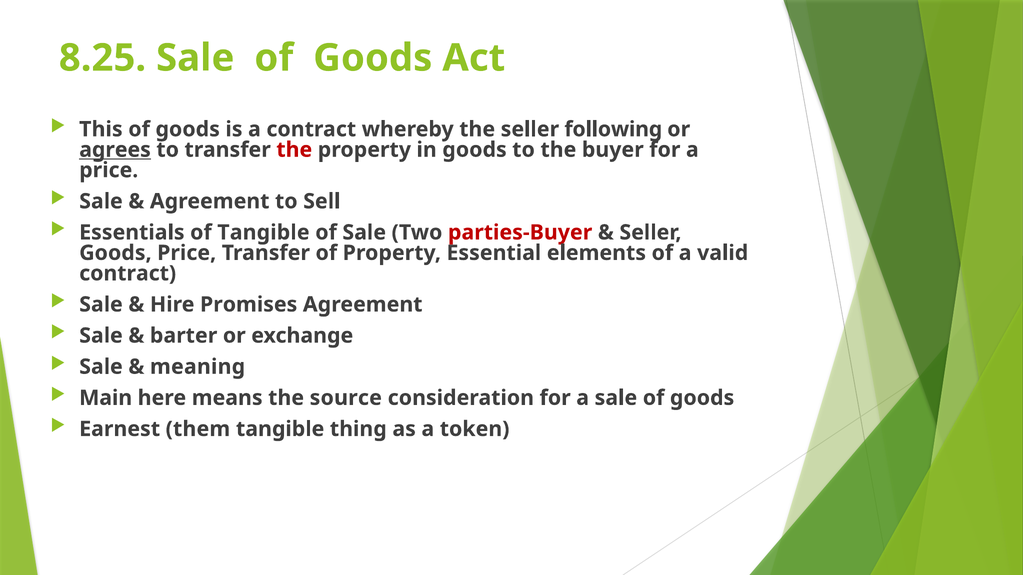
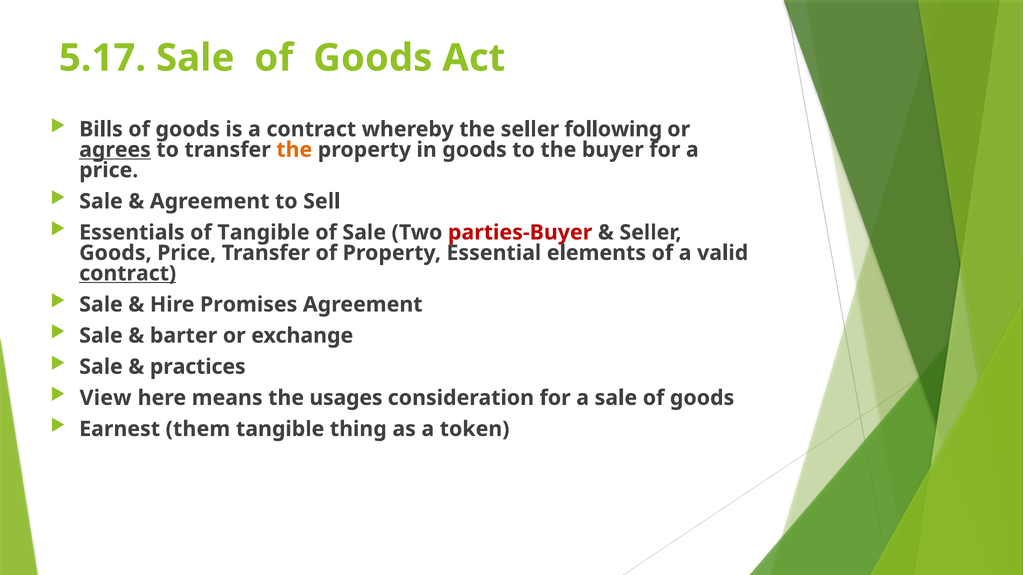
8.25: 8.25 -> 5.17 (102, 58)
This: This -> Bills (101, 129)
the colour: red -> orange (294, 150)
contract underline: none -> present (128, 274)
meaning: meaning -> practices (198, 367)
Main: Main -> View (106, 398)
source: source -> usages (346, 398)
